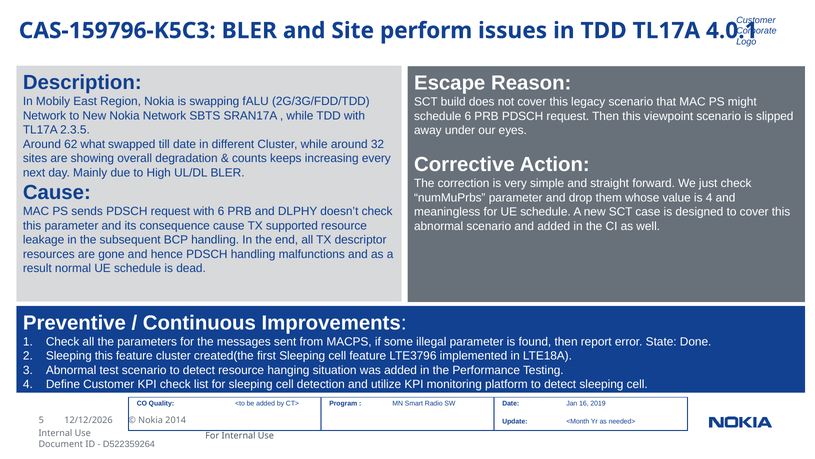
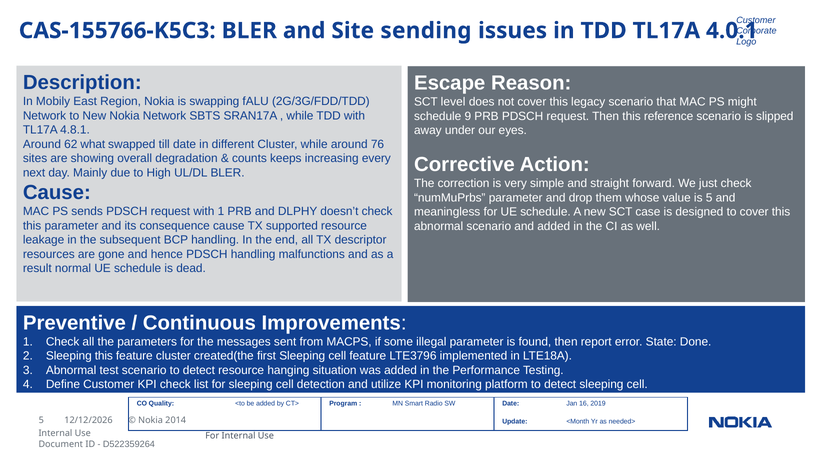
CAS-159796-K5C3: CAS-159796-K5C3 -> CAS-155766-K5C3 (117, 31)
perform: perform -> sending (426, 31)
build: build -> level (453, 102)
schedule 6: 6 -> 9 (468, 116)
viewpoint: viewpoint -> reference (669, 116)
2.3.5: 2.3.5 -> 4.8.1 (75, 130)
32: 32 -> 76 (377, 144)
is 4: 4 -> 5 (709, 197)
with 6: 6 -> 1 (221, 211)
